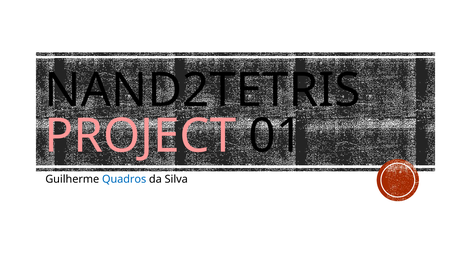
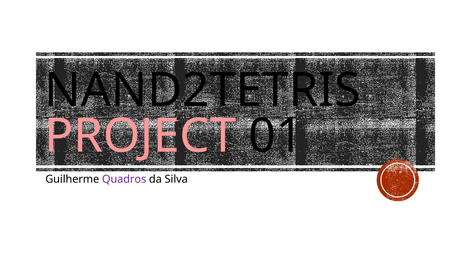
Quadros colour: blue -> purple (124, 179)
